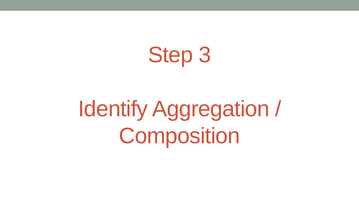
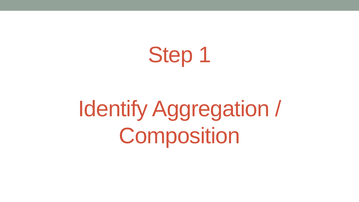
3: 3 -> 1 (205, 55)
